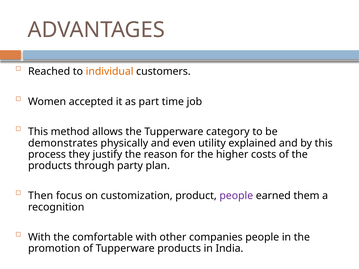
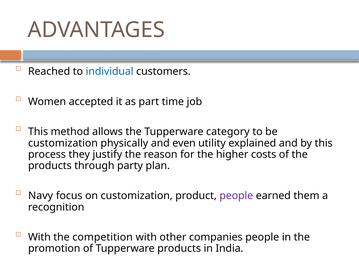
individual colour: orange -> blue (110, 72)
demonstrates: demonstrates -> customization (63, 143)
Then: Then -> Navy (41, 196)
comfortable: comfortable -> competition (103, 237)
